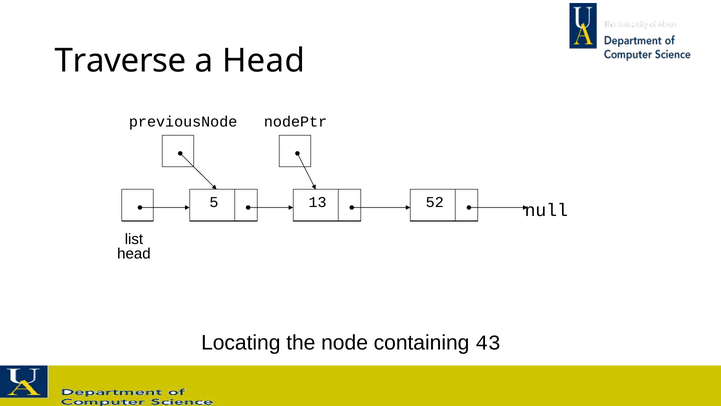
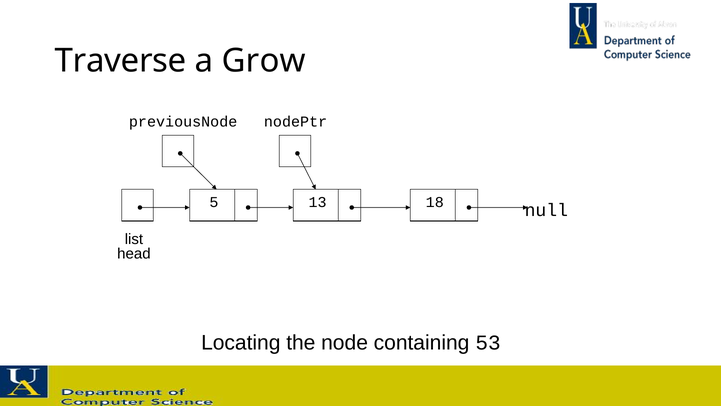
a Head: Head -> Grow (264, 61)
52: 52 -> 18 (435, 202)
43: 43 -> 53 (488, 342)
